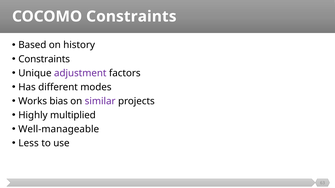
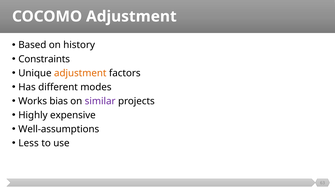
COCOMO Constraints: Constraints -> Adjustment (131, 16)
adjustment colour: purple -> orange (80, 73)
multiplied: multiplied -> expensive (73, 115)
Well-manageable: Well-manageable -> Well-assumptions (59, 129)
